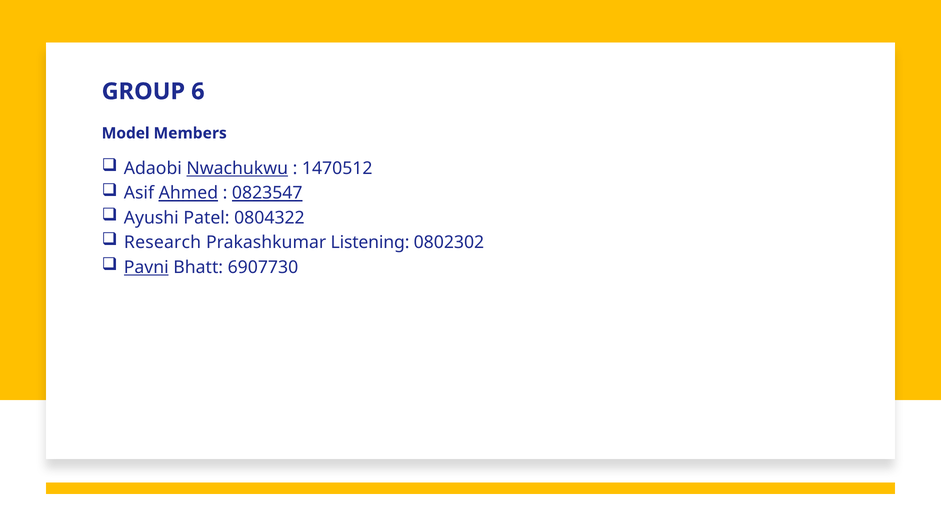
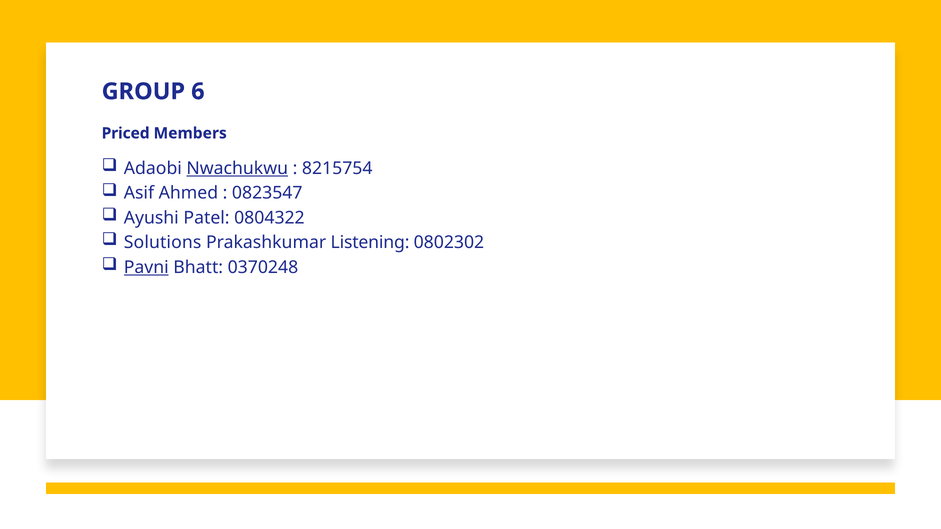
Model: Model -> Priced (126, 133)
1470512: 1470512 -> 8215754 (337, 169)
Ahmed underline: present -> none (188, 193)
0823547 underline: present -> none (267, 193)
Research: Research -> Solutions (163, 243)
6907730: 6907730 -> 0370248 (263, 267)
